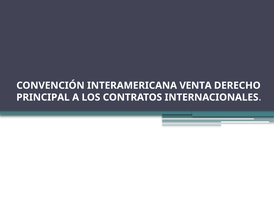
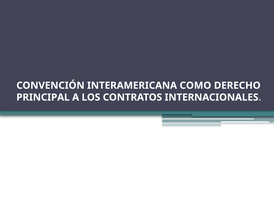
VENTA: VENTA -> COMO (195, 86)
